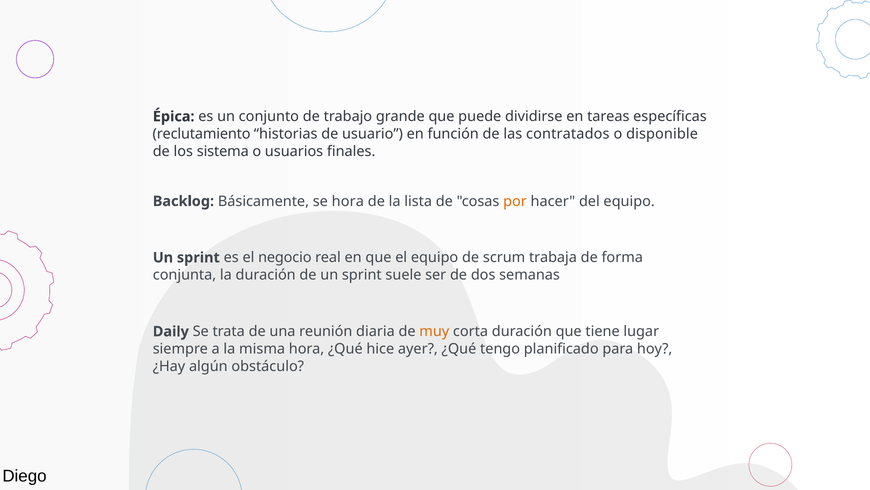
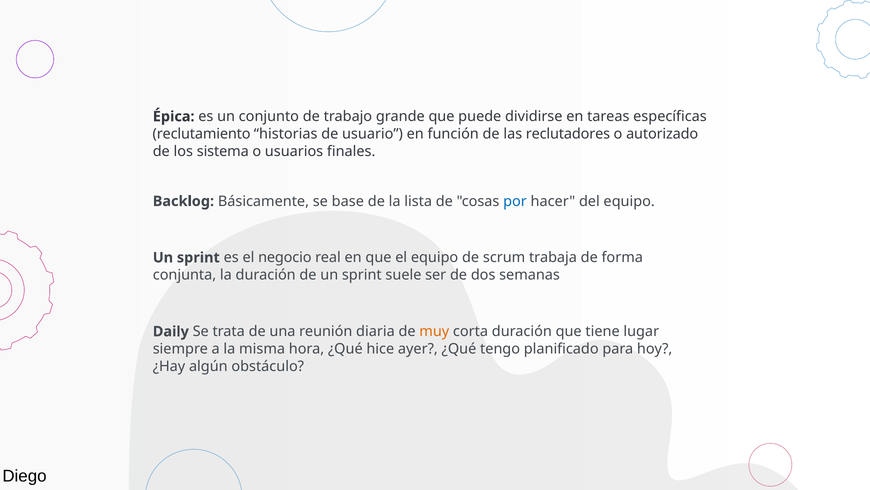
contratados: contratados -> reclutadores (568, 134)
disponible: disponible -> autorizado (662, 134)
se hora: hora -> base (348, 201)
por colour: orange -> blue (515, 201)
